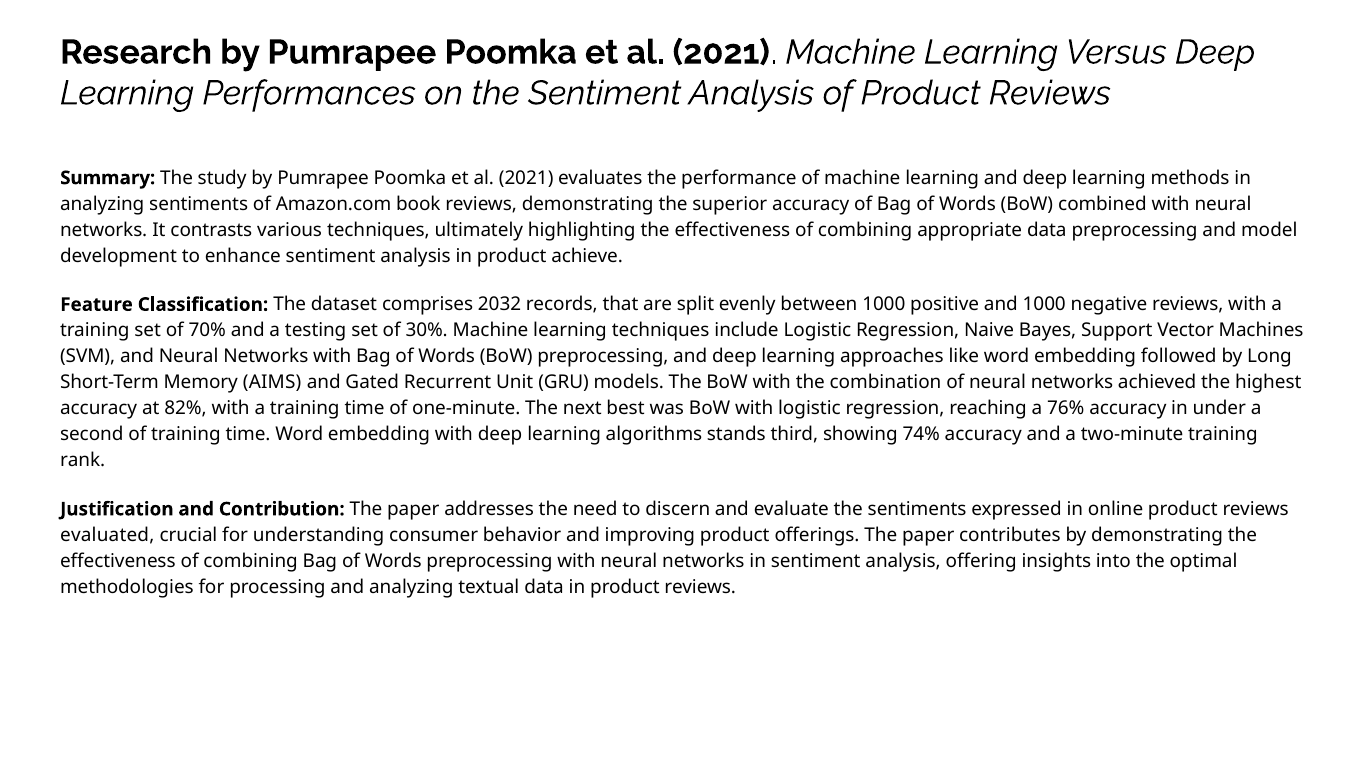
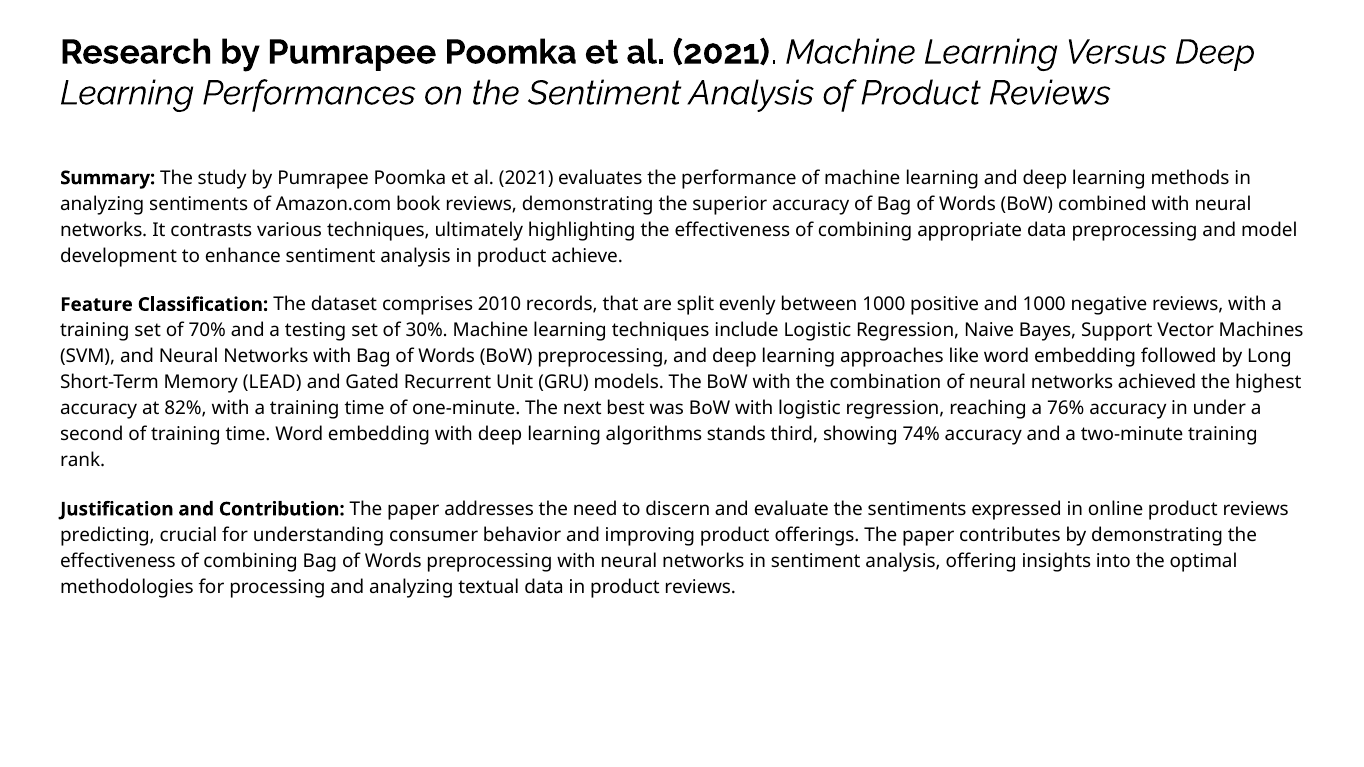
2032: 2032 -> 2010 (500, 305)
AIMS: AIMS -> LEAD (272, 383)
evaluated: evaluated -> predicting (107, 535)
